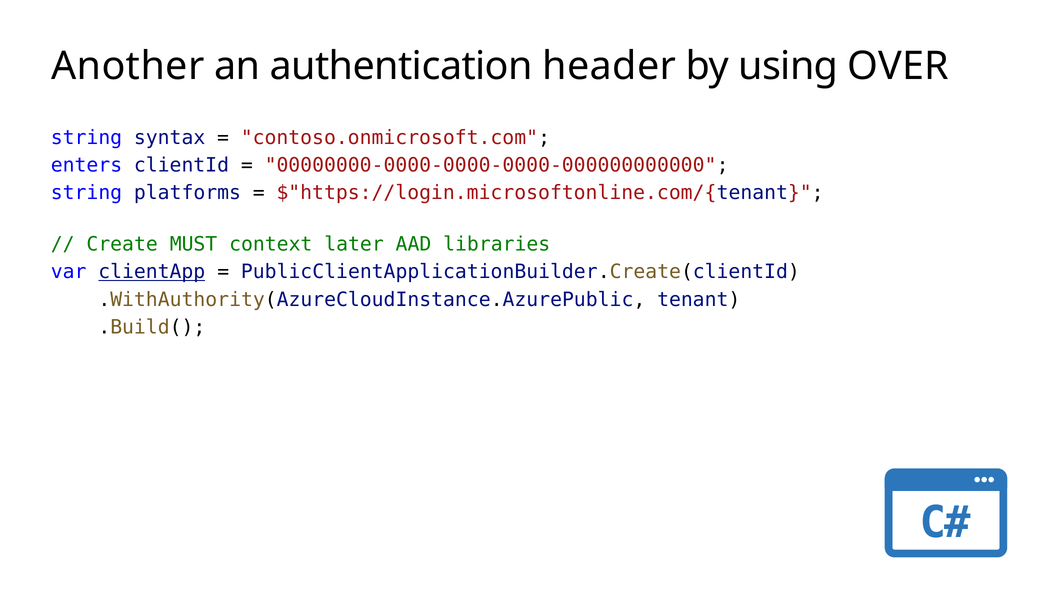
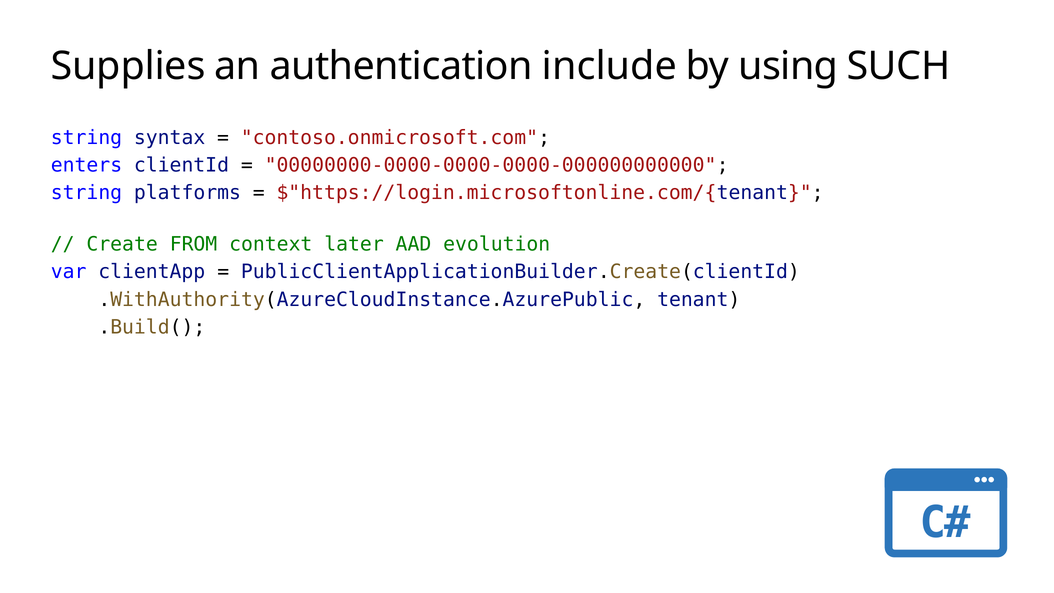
Another: Another -> Supplies (128, 66)
header: header -> include (609, 66)
OVER: OVER -> SUCH (899, 66)
MUST: MUST -> FROM (194, 244)
libraries: libraries -> evolution (497, 244)
clientApp underline: present -> none (152, 272)
